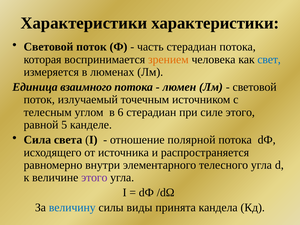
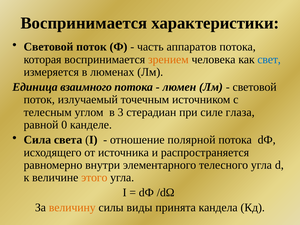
Характеристики: Характеристики -> Воспринимается (84, 23)
часть стерадиан: стерадиан -> аппаратов (192, 47)
6: 6 -> 3 (121, 112)
силе этого: этого -> глаза (240, 112)
5: 5 -> 0 (64, 125)
этого colour: purple -> orange (94, 178)
величину colour: blue -> orange (72, 208)
